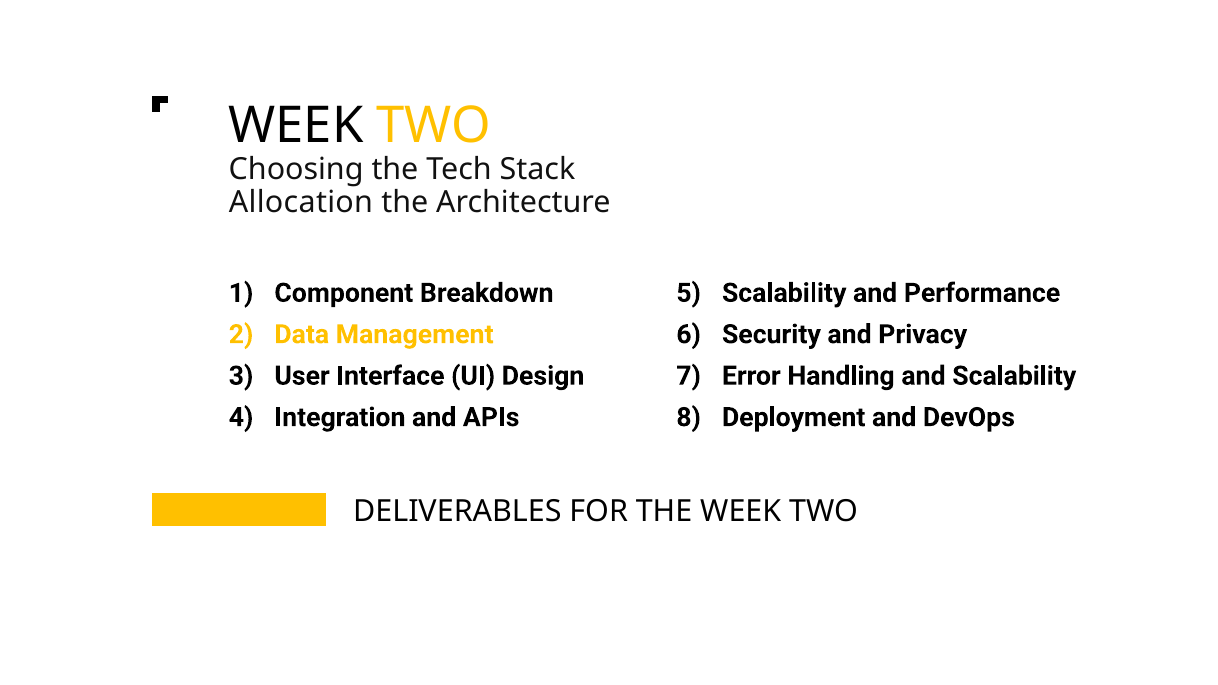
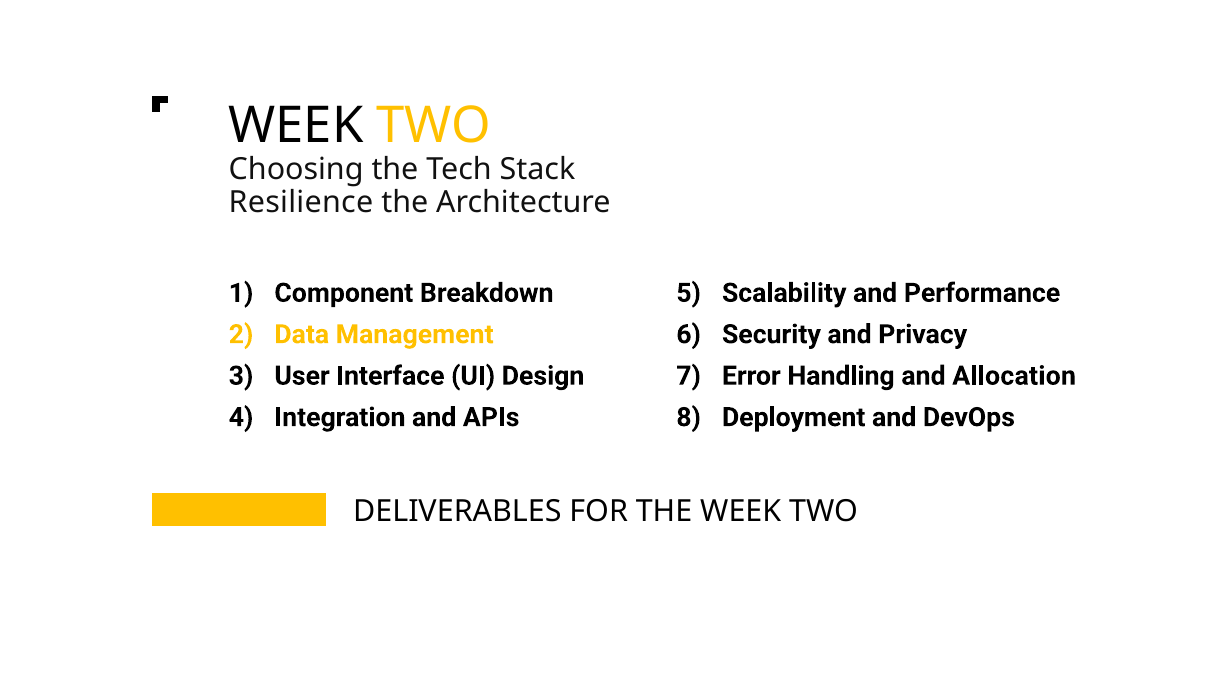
Allocation: Allocation -> Resilience (301, 202)
and Scalability: Scalability -> Allocation (1014, 376)
